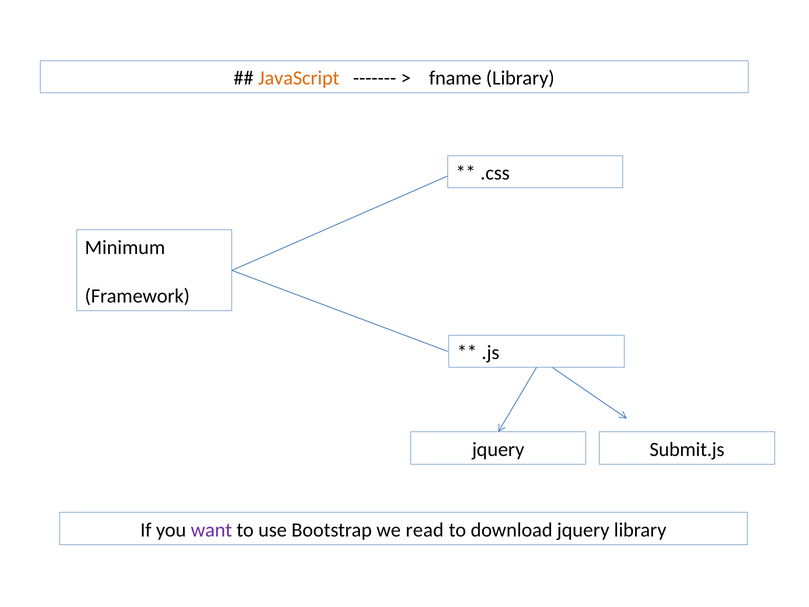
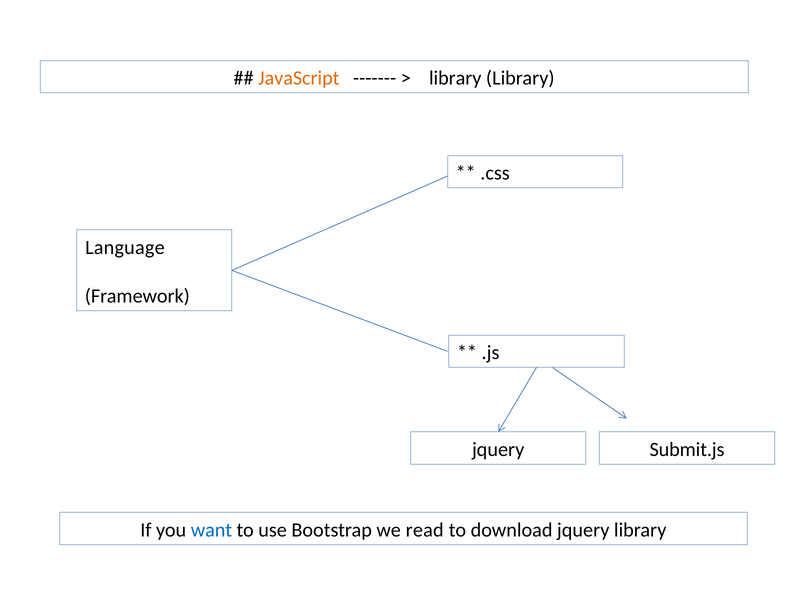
fname: fname -> library (455, 78)
Minimum: Minimum -> Language (125, 247)
want colour: purple -> blue (211, 530)
